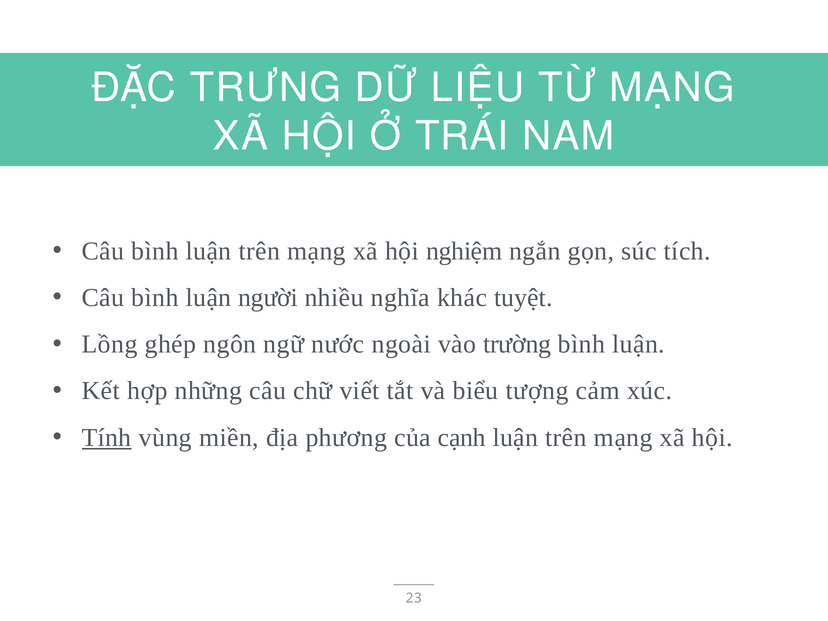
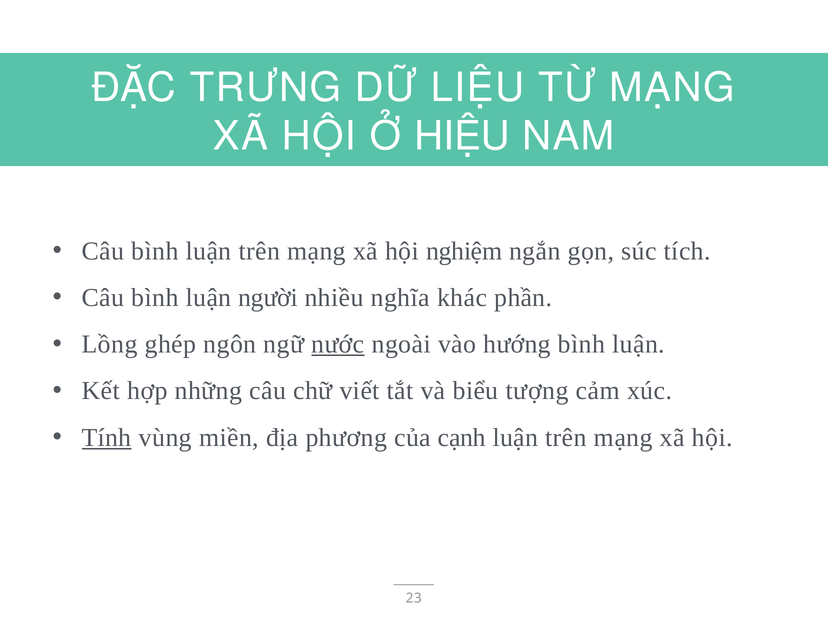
TRÁI: TRÁI -> HIỆU (462, 136)
tuyệt: tuyệt -> phần (523, 298)
nước underline: none -> present (338, 344)
trường: trường -> hướng (517, 344)
